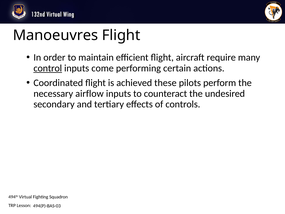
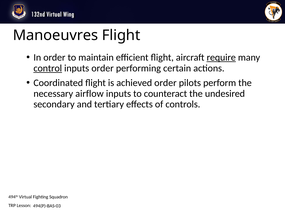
require underline: none -> present (221, 57)
inputs come: come -> order (103, 68)
achieved these: these -> order (165, 83)
